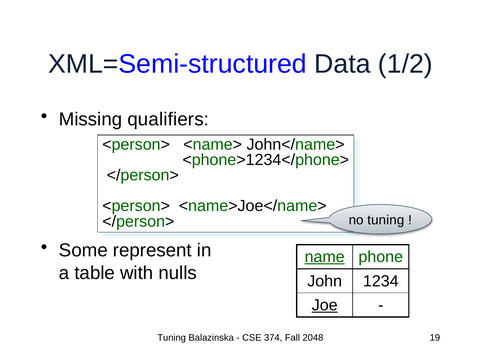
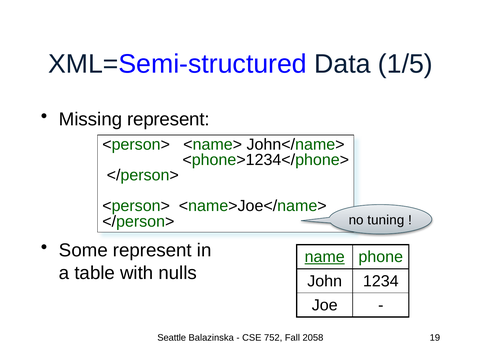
1/2: 1/2 -> 1/5 (405, 64)
Missing qualifiers: qualifiers -> represent (168, 119)
Joe underline: present -> none (325, 305)
Tuning: Tuning -> Seattle (172, 337)
374: 374 -> 752 (273, 337)
2048: 2048 -> 2058 (313, 337)
